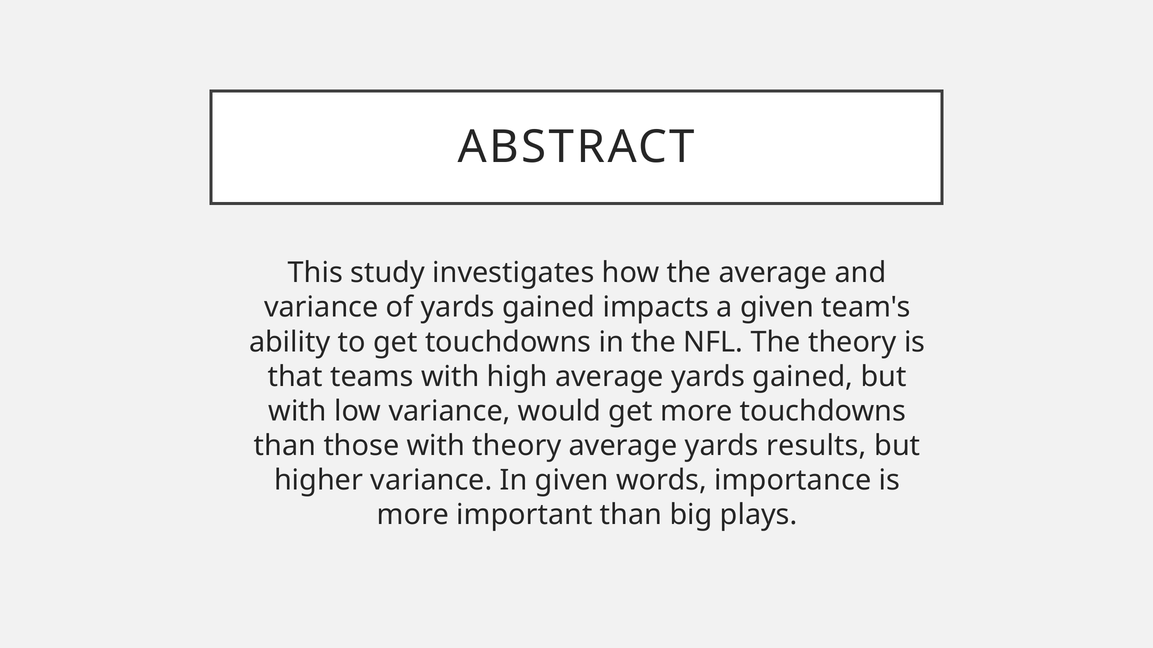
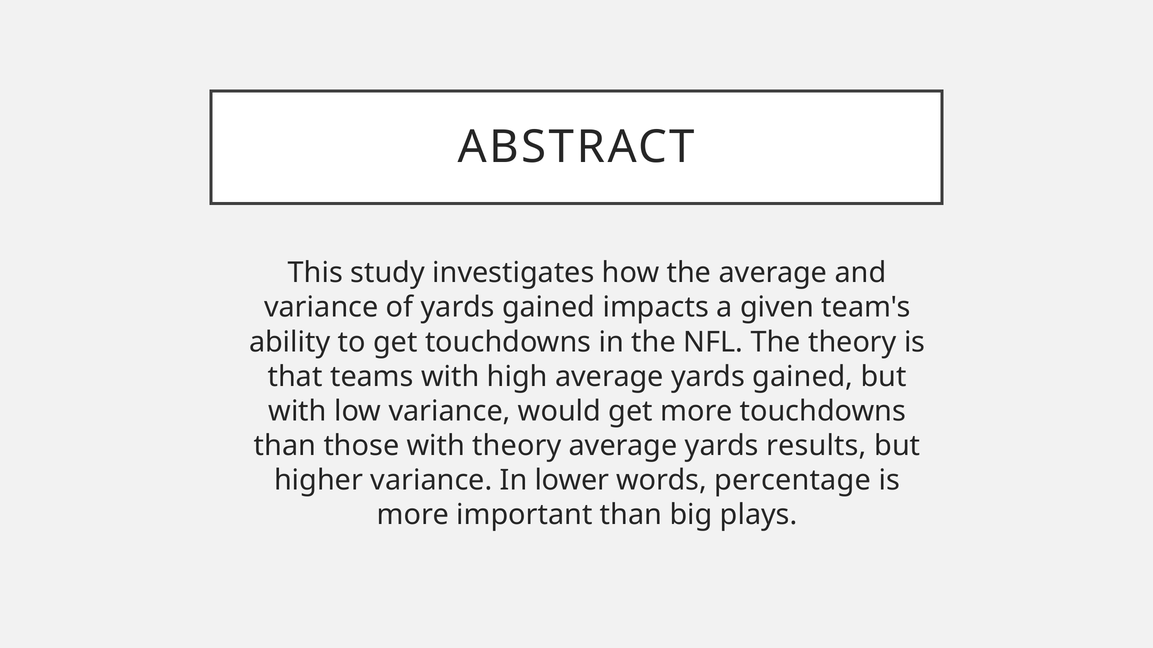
In given: given -> lower (572, 481)
importance: importance -> percentage (793, 481)
